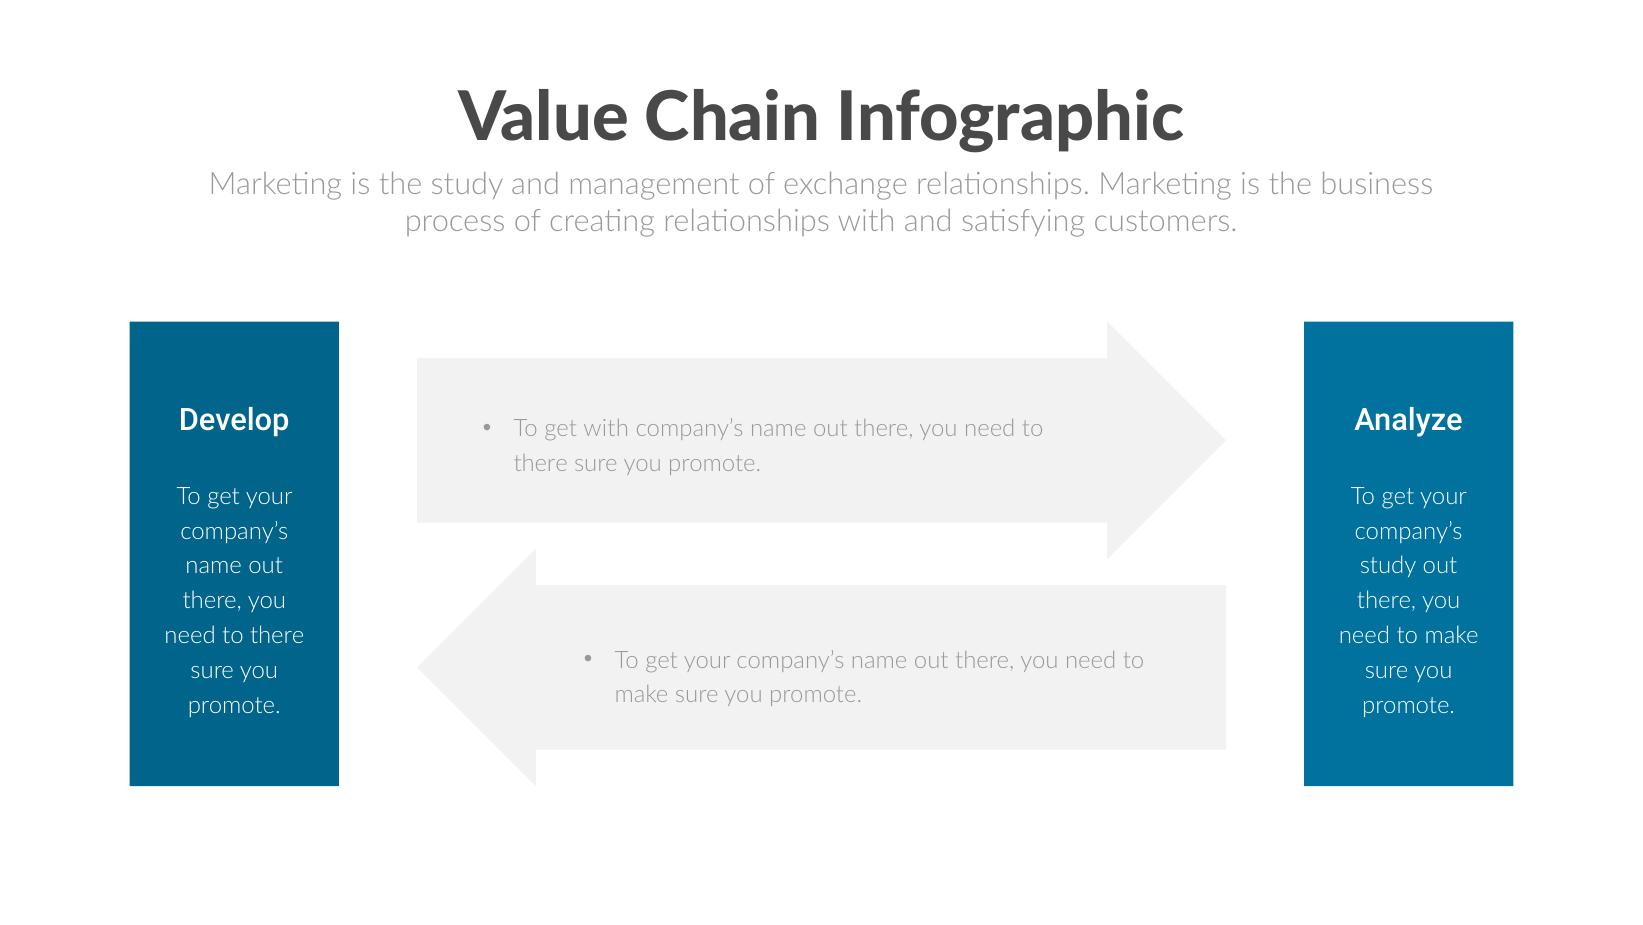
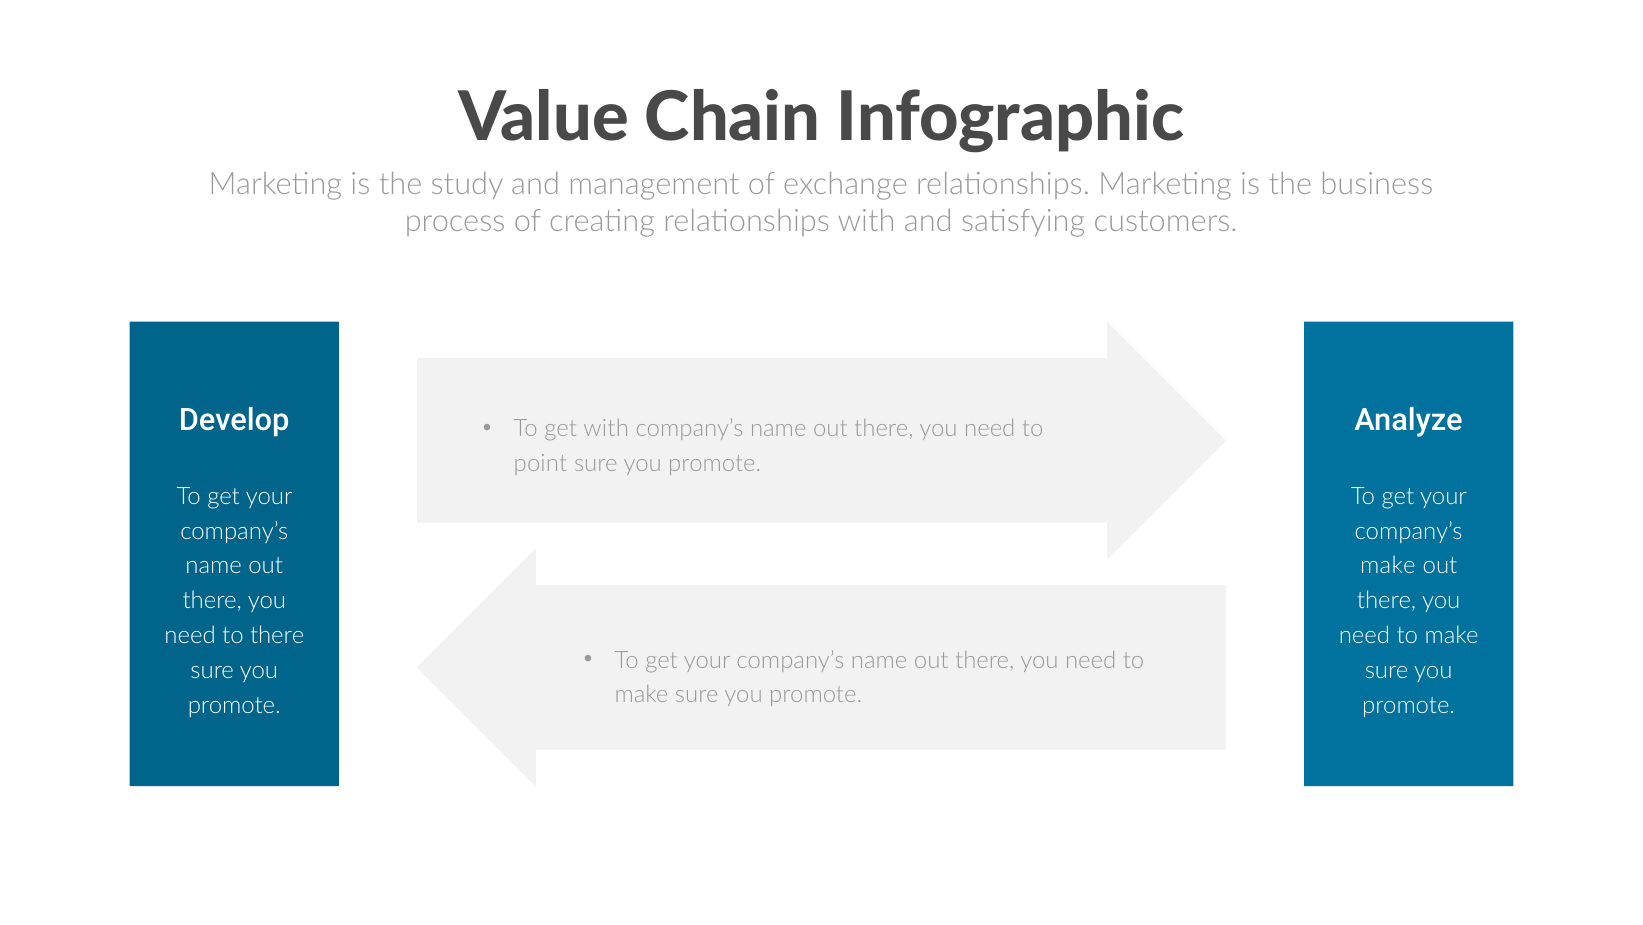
there: there -> point (541, 464)
study: study -> make (1388, 566)
